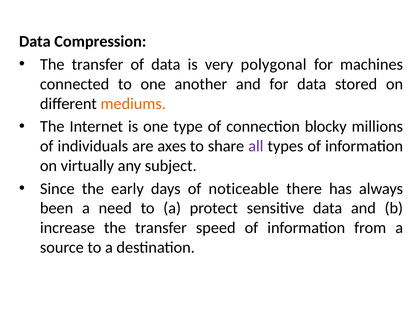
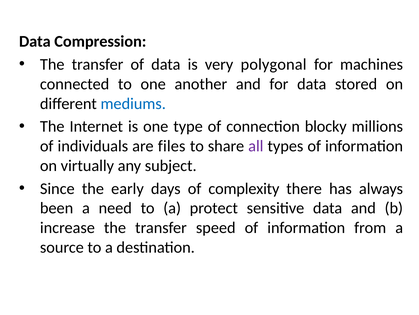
mediums colour: orange -> blue (133, 103)
axes: axes -> files (172, 146)
noticeable: noticeable -> complexity (244, 188)
